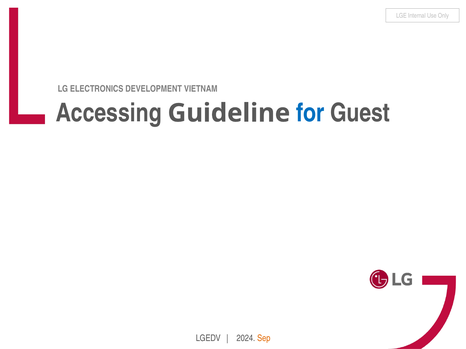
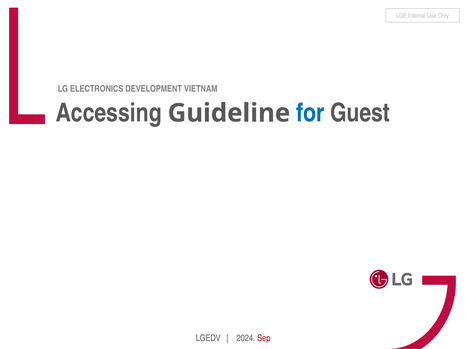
Sep colour: orange -> red (264, 339)
